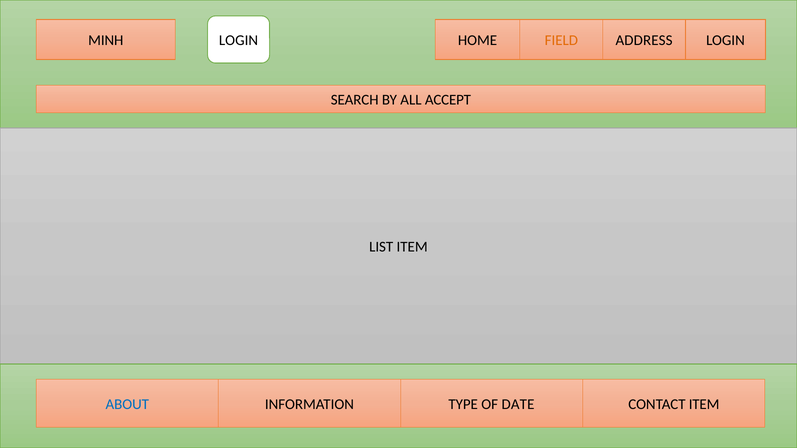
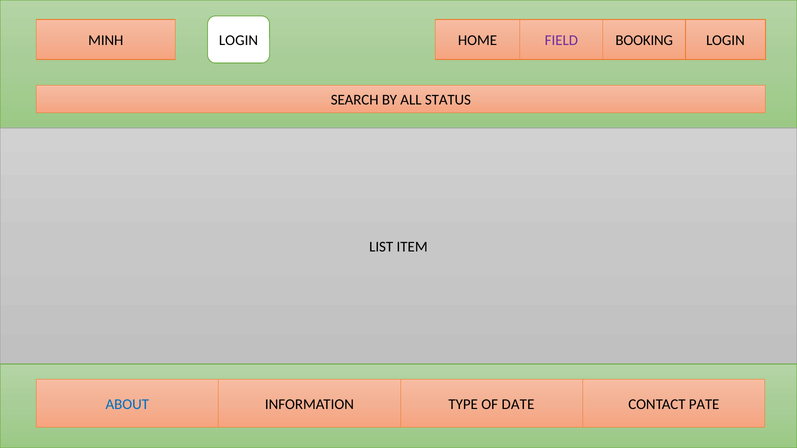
FIELD colour: orange -> purple (561, 41)
ADDRESS: ADDRESS -> BOOKING (644, 41)
ACCEPT: ACCEPT -> STATUS (448, 100)
CONTACT ITEM: ITEM -> PATE (704, 405)
